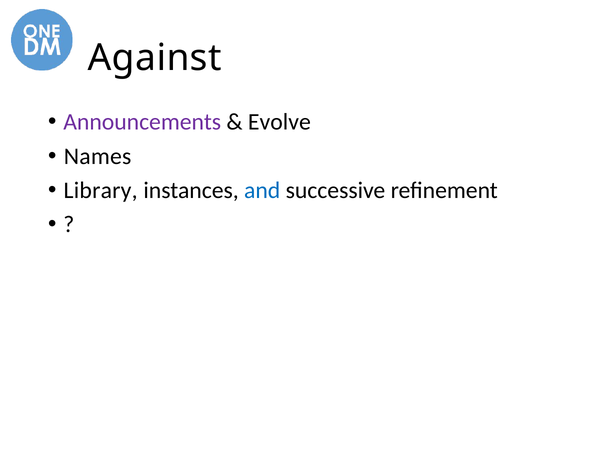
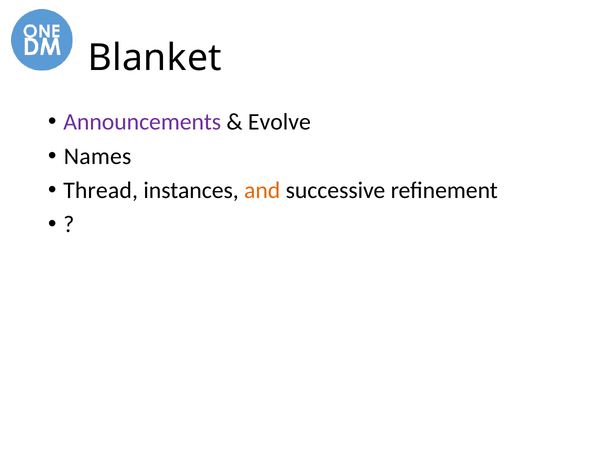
Against: Against -> Blanket (155, 58)
Library: Library -> Thread (101, 190)
and colour: blue -> orange (262, 190)
